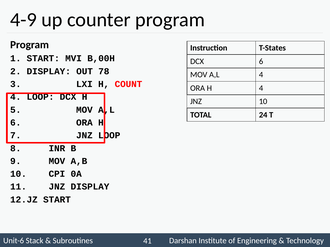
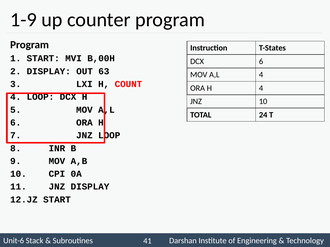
4-9: 4-9 -> 1-9 (23, 20)
78: 78 -> 63 (104, 71)
